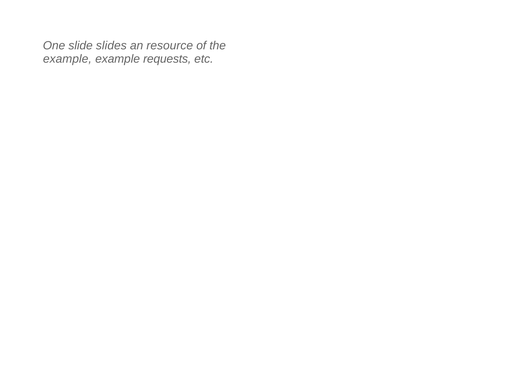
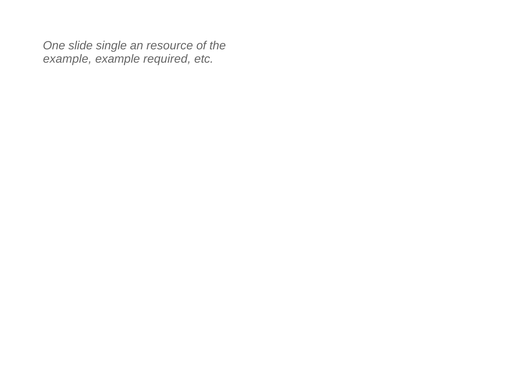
slides: slides -> single (111, 46)
requests: requests -> required (167, 59)
